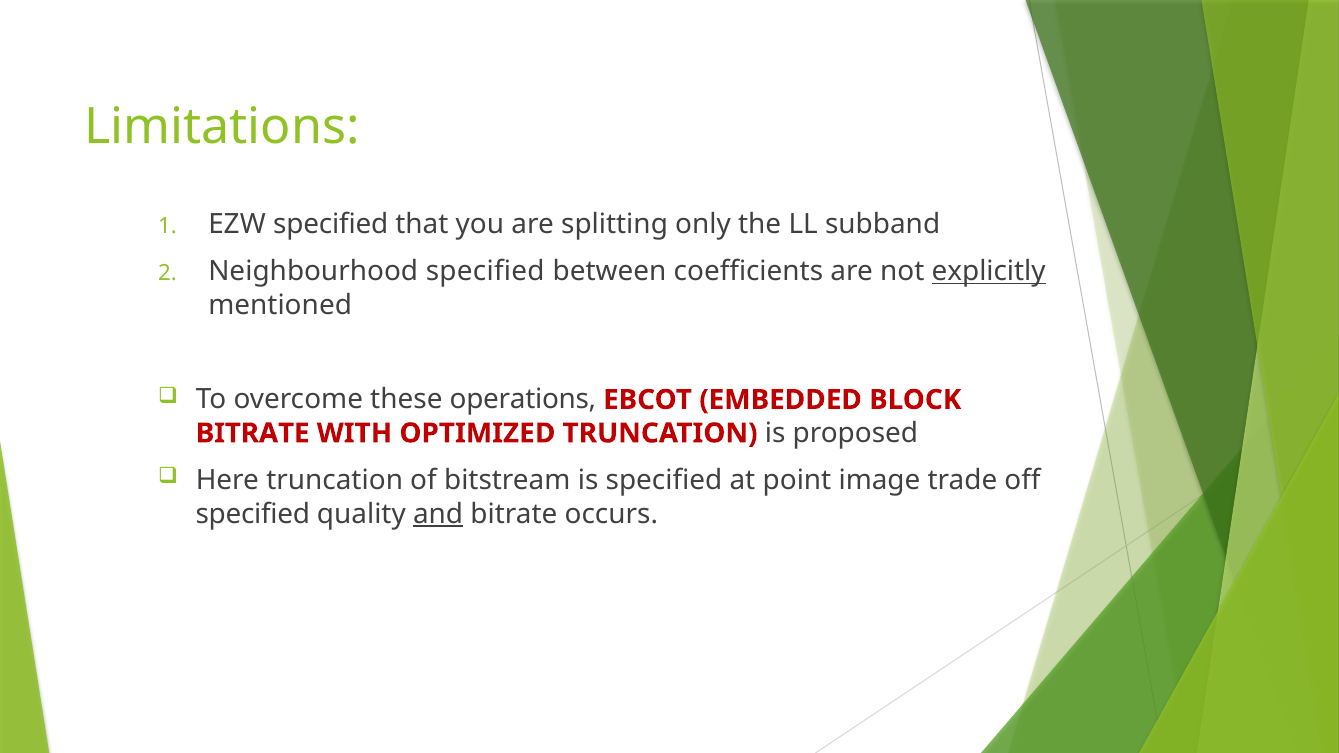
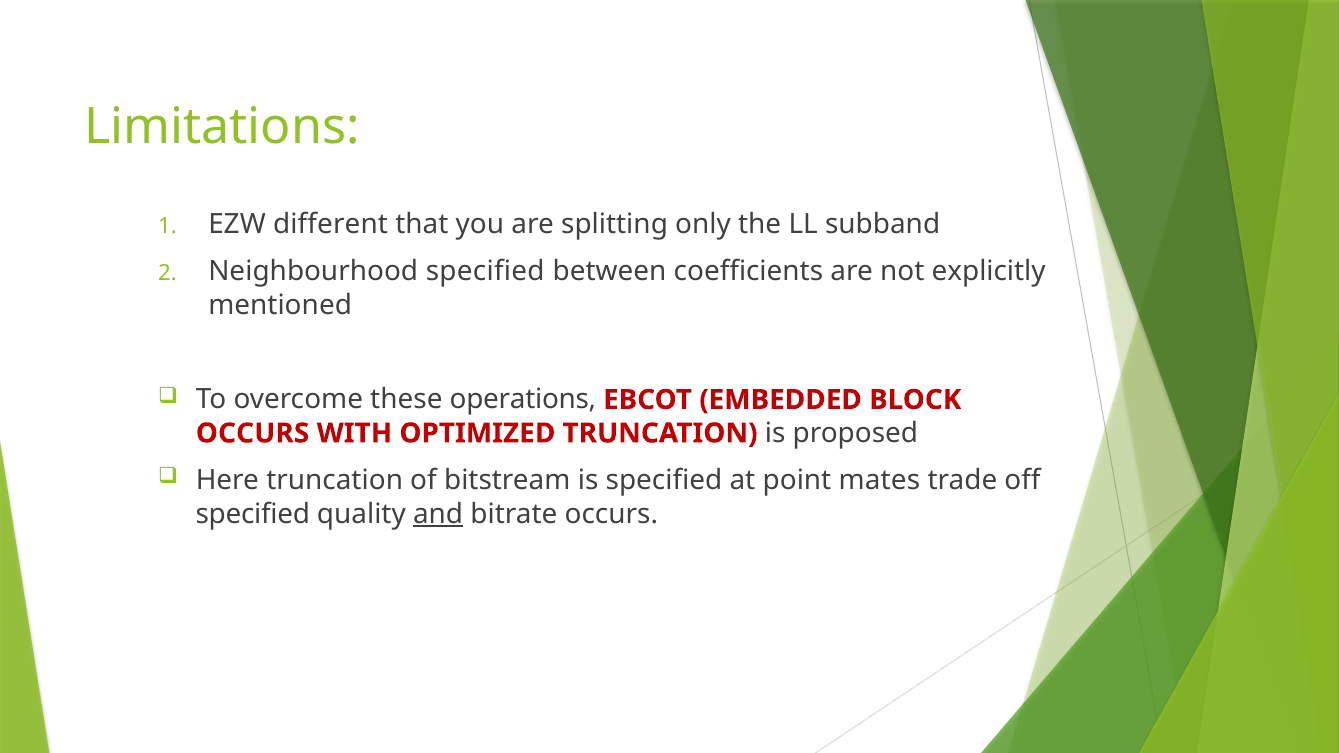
EZW specified: specified -> different (331, 224)
explicitly underline: present -> none (989, 272)
BITRATE: BITRATE -> OCCURS (253, 433)
image: image -> mates (879, 481)
